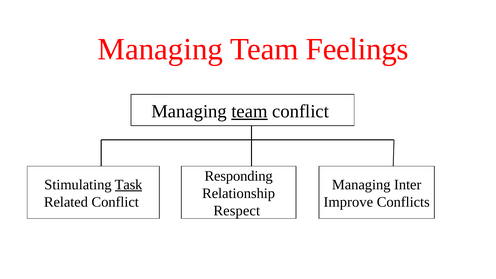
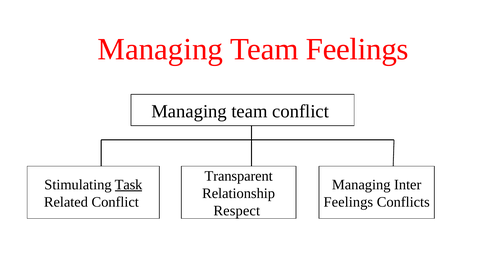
team underline: present -> none (249, 111)
Responding: Responding -> Transparent (239, 176)
Improve: Improve -> Feelings (348, 202)
